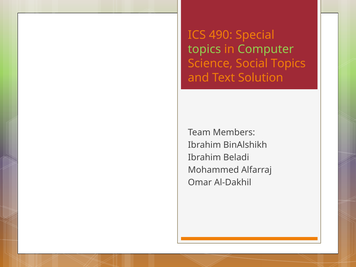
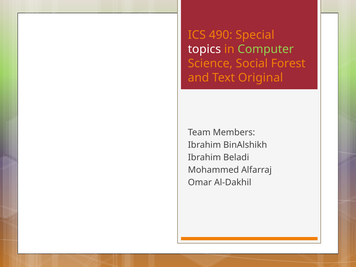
topics colour: light green -> white (204, 49)
Social Topics: Topics -> Forest (288, 64)
Solution: Solution -> Original (261, 78)
